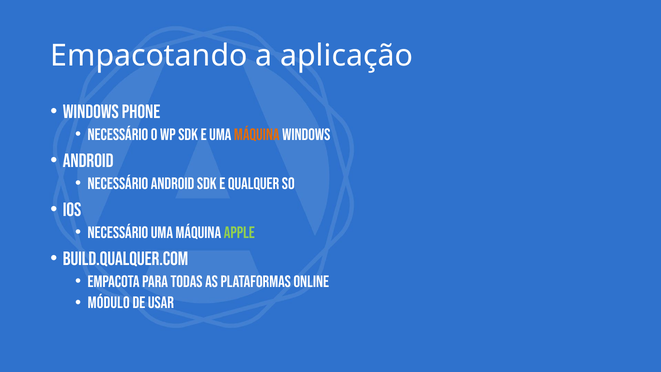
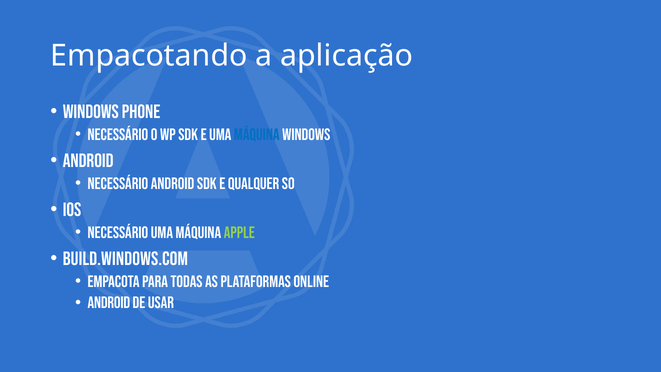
máquina colour: orange -> blue (257, 135)
Build.qualquer.com: Build.qualquer.com -> Build.windows.com (125, 259)
Módulo: Módulo -> Android (109, 303)
